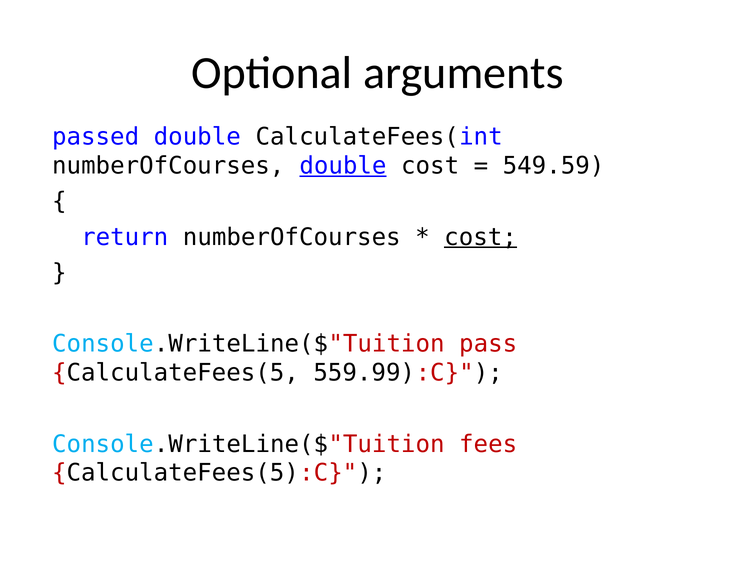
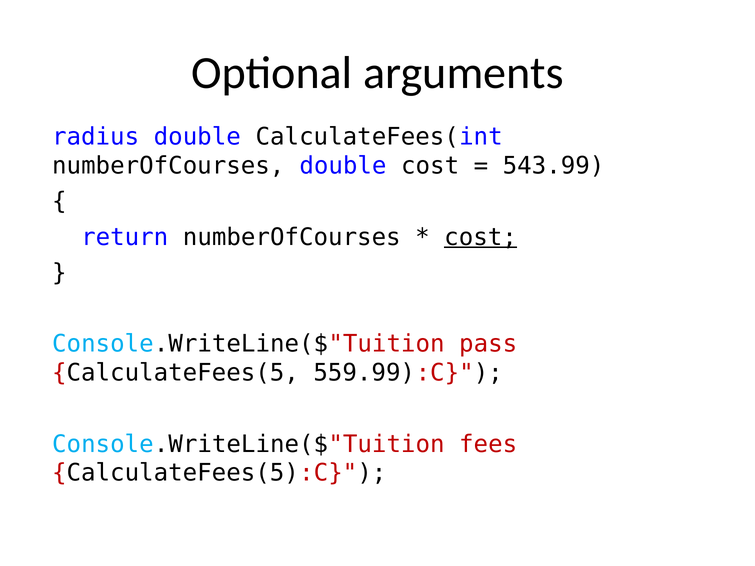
passed: passed -> radius (96, 137)
double underline: present -> none (343, 166)
549.59: 549.59 -> 543.99 (554, 166)
